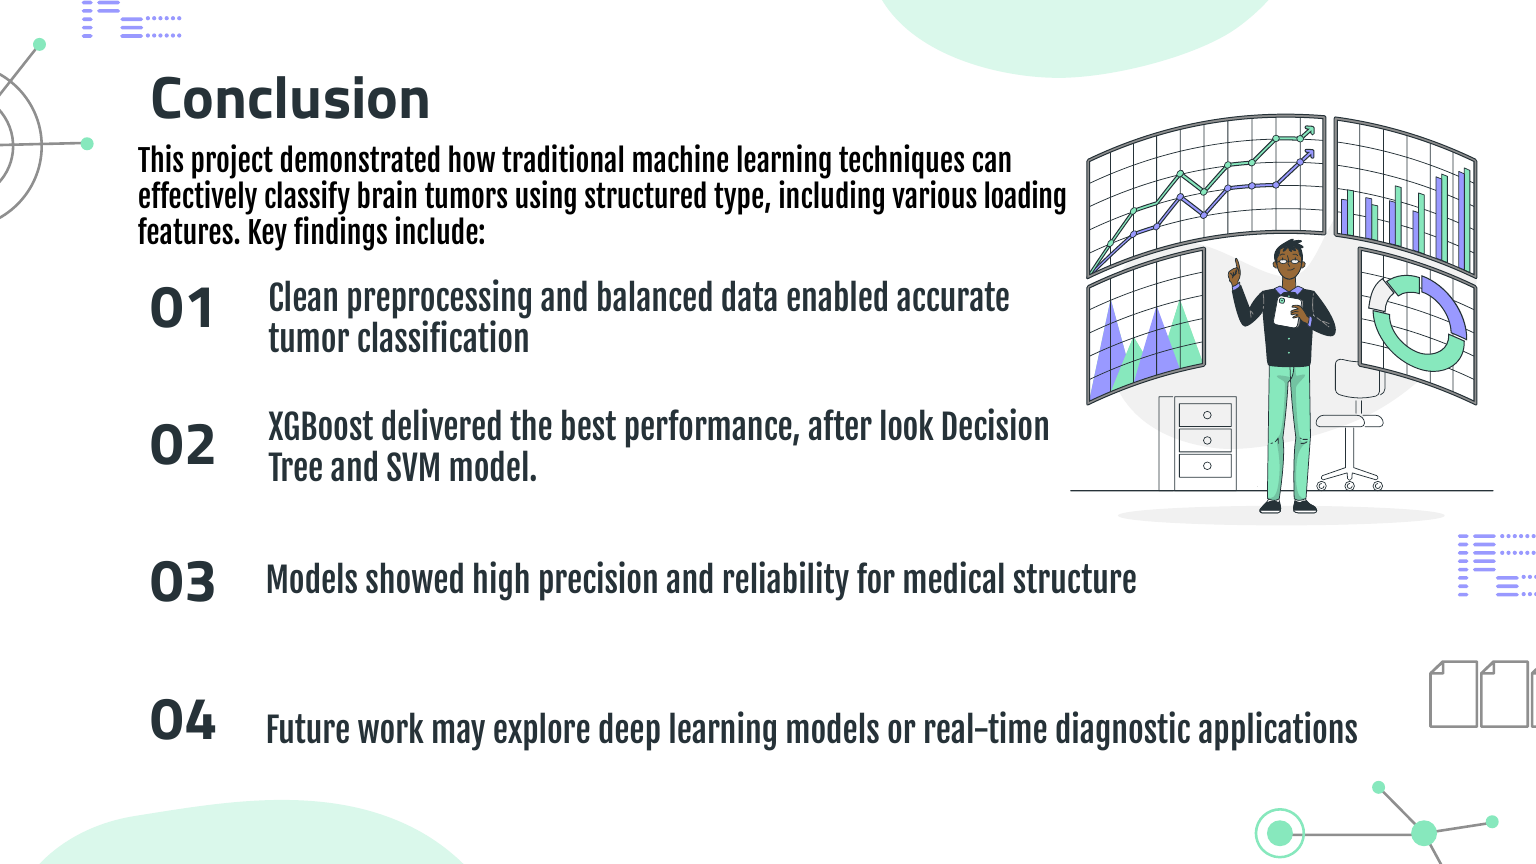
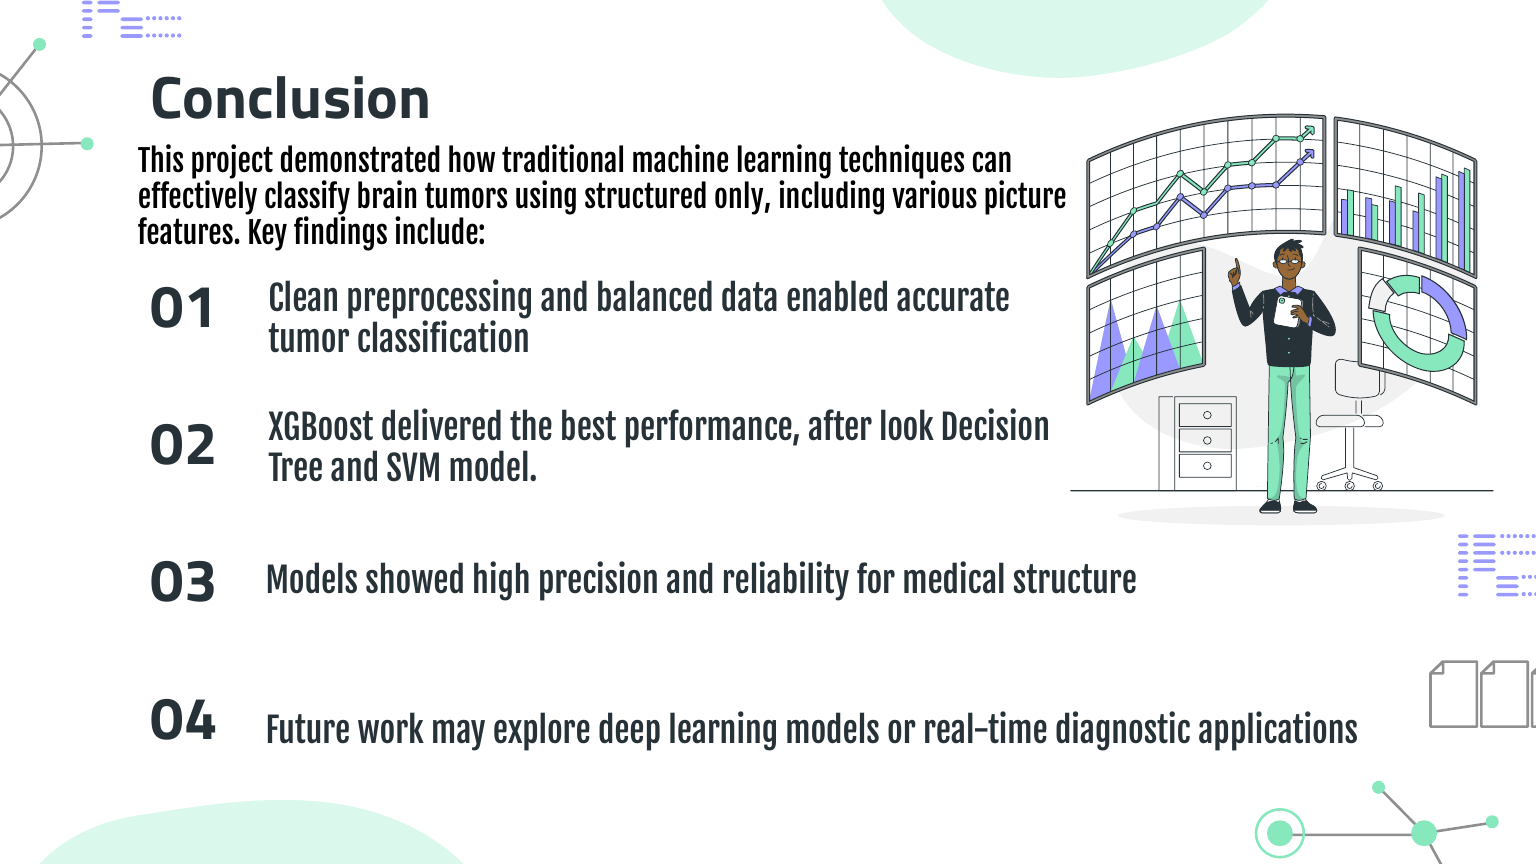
type: type -> only (743, 199)
loading: loading -> picture (1025, 199)
